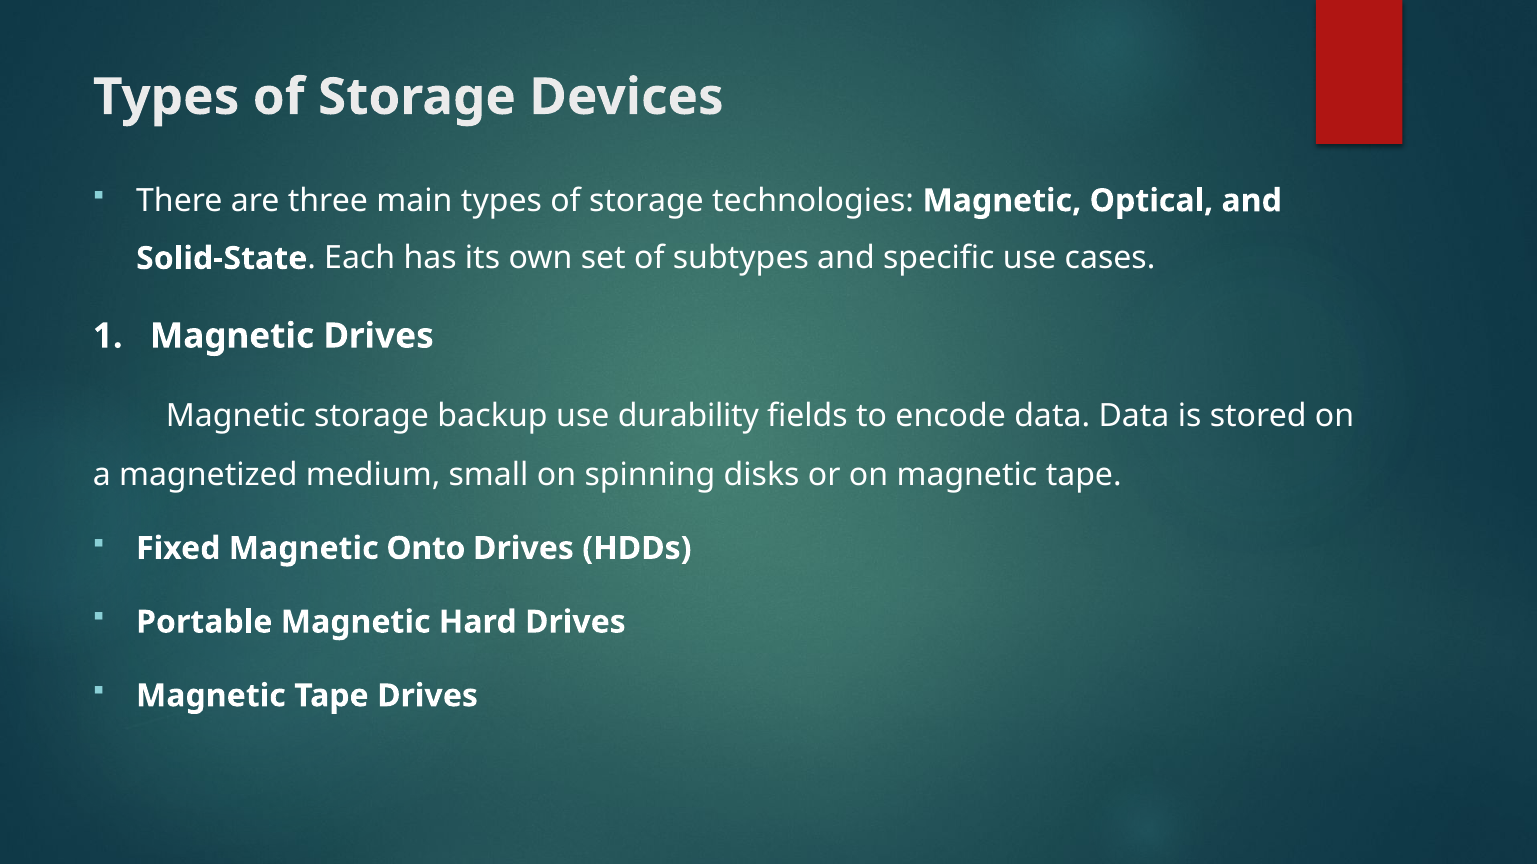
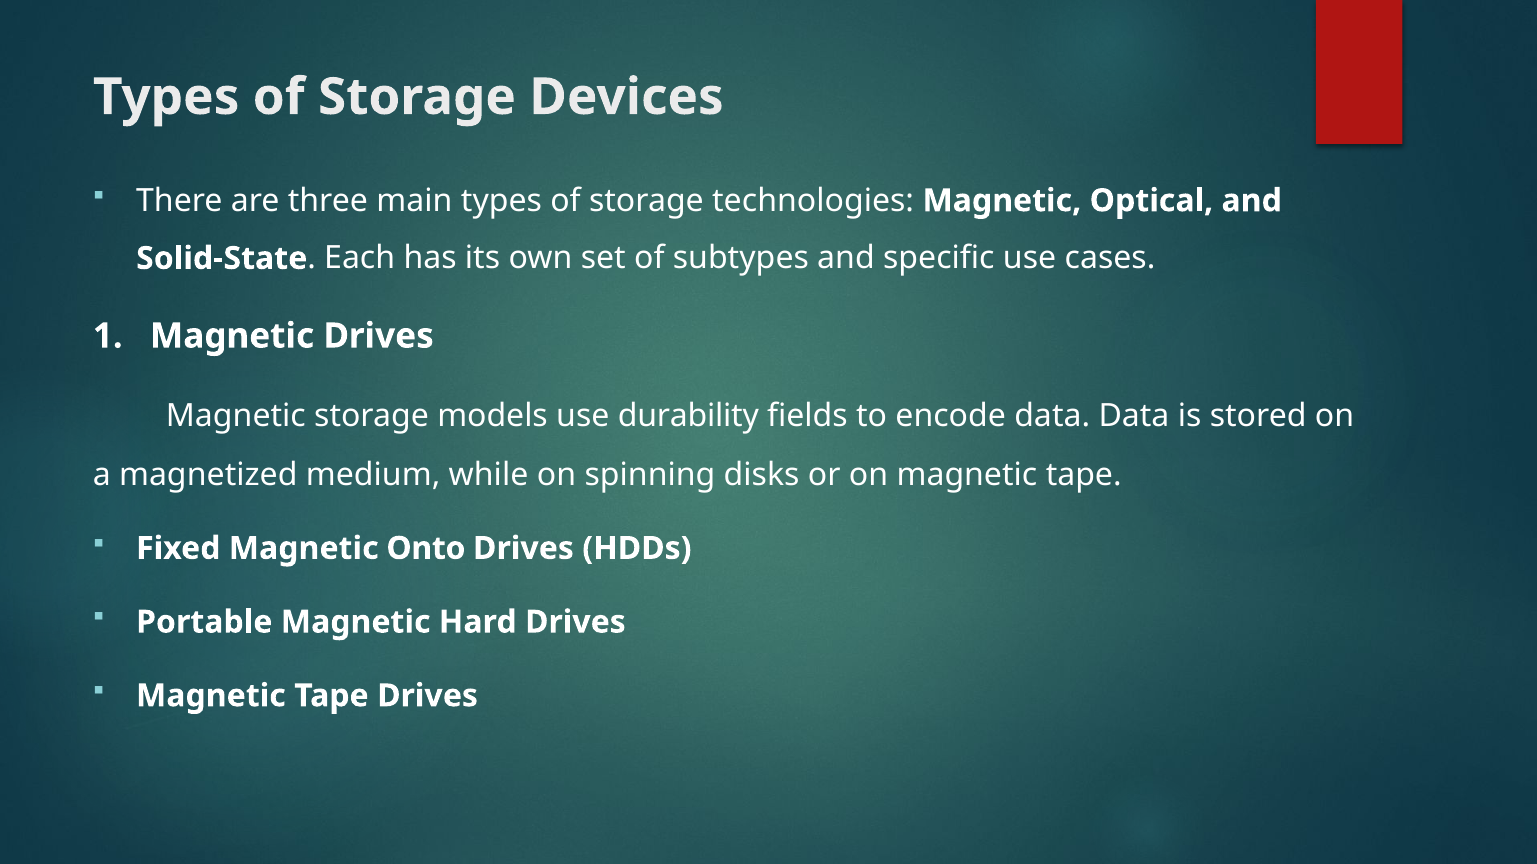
backup: backup -> models (493, 417)
small: small -> while (489, 475)
